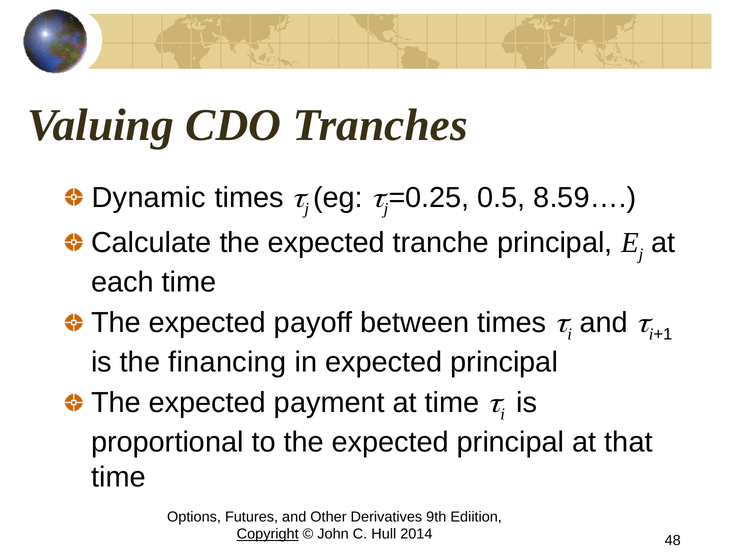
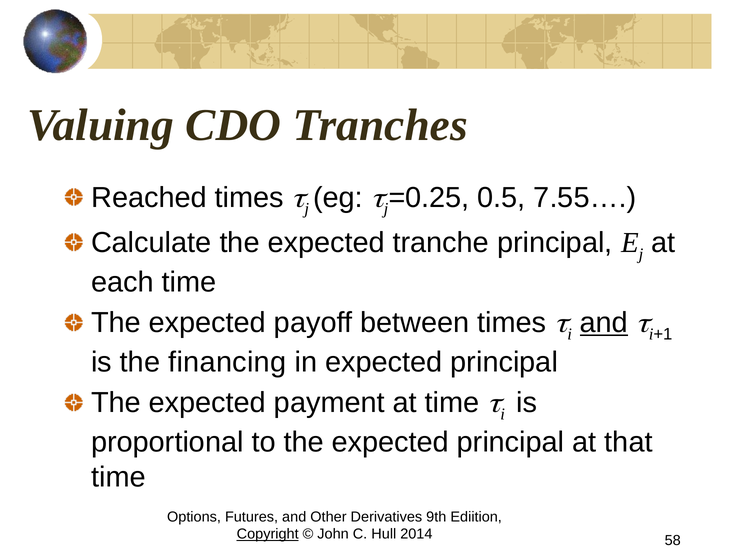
Dynamic: Dynamic -> Reached (149, 197)
8.59…: 8.59… -> 7.55… (585, 197)
and underline: none -> present (604, 323)
48: 48 -> 58 (673, 540)
